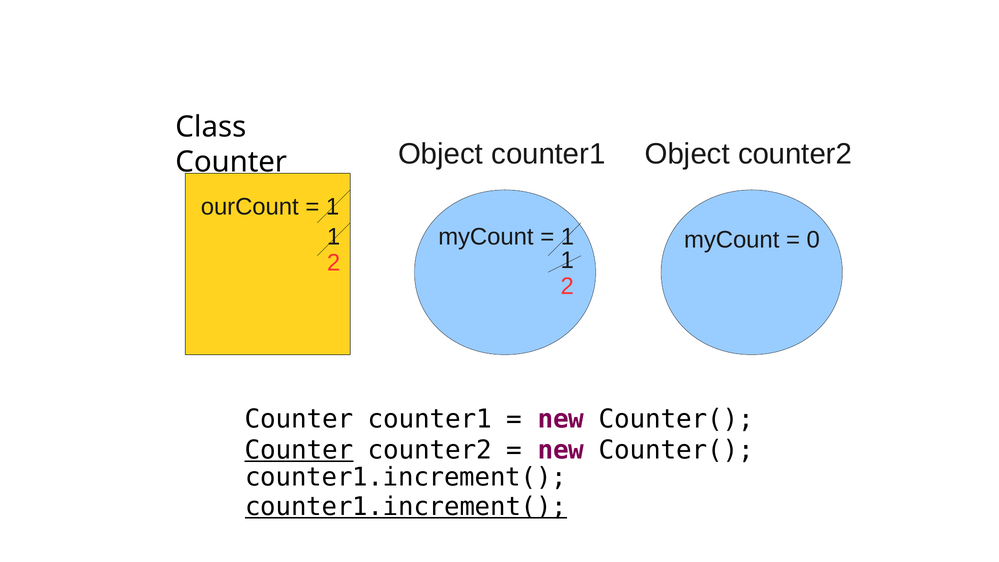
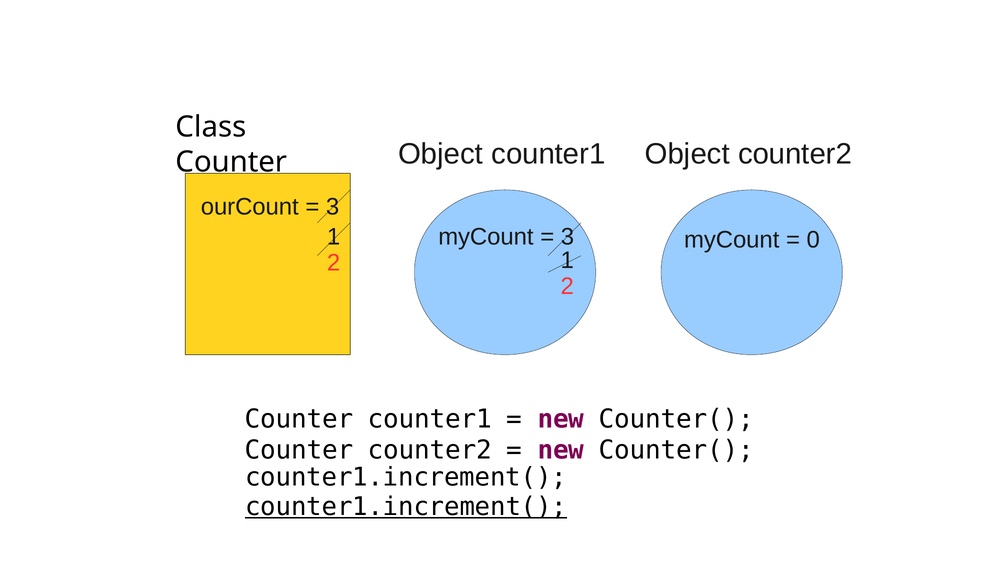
1: 1 -> 3 (333, 207)
1: 1 -> 3 (567, 237)
Counter underline: present -> none (299, 450)
